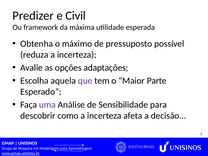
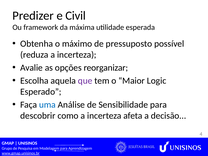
adaptações: adaptações -> reorganizar (106, 68)
Parte: Parte -> Logic (157, 81)
uma colour: purple -> blue (47, 105)
